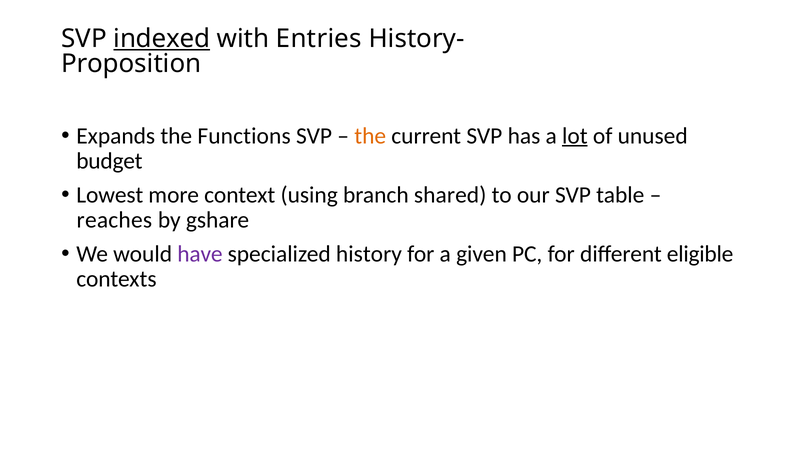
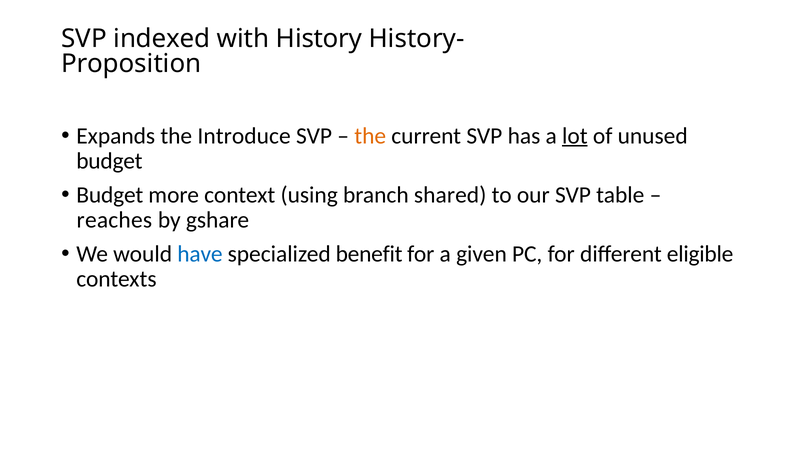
indexed underline: present -> none (162, 39)
Entries: Entries -> History (319, 39)
Functions: Functions -> Introduce (244, 136)
Lowest: Lowest -> Budget (110, 195)
have colour: purple -> blue (200, 254)
history: history -> benefit (369, 254)
